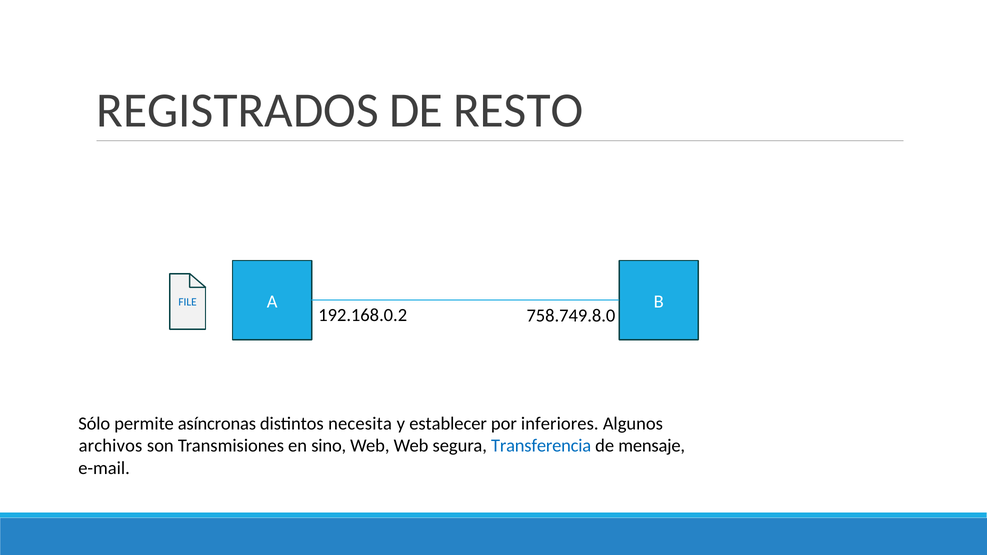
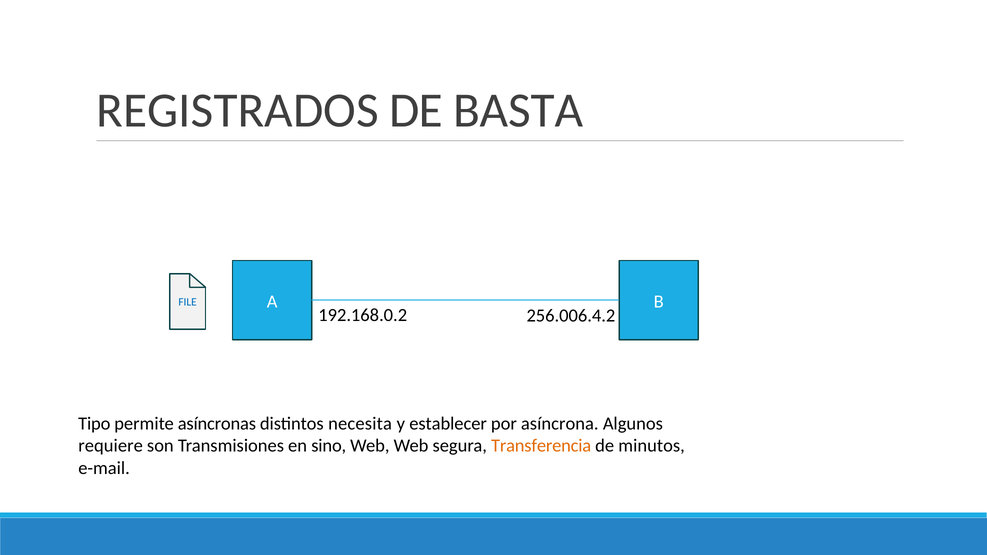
RESTO: RESTO -> BASTA (518, 111)
758.749.8.0: 758.749.8.0 -> 256.006.4.2 (571, 316)
Sólo: Sólo -> Tipo (94, 424)
inferiores: inferiores -> asíncrona (560, 424)
archivos: archivos -> requiere (111, 446)
Transferencia colour: blue -> orange (541, 446)
mensaje: mensaje -> minutos (652, 446)
